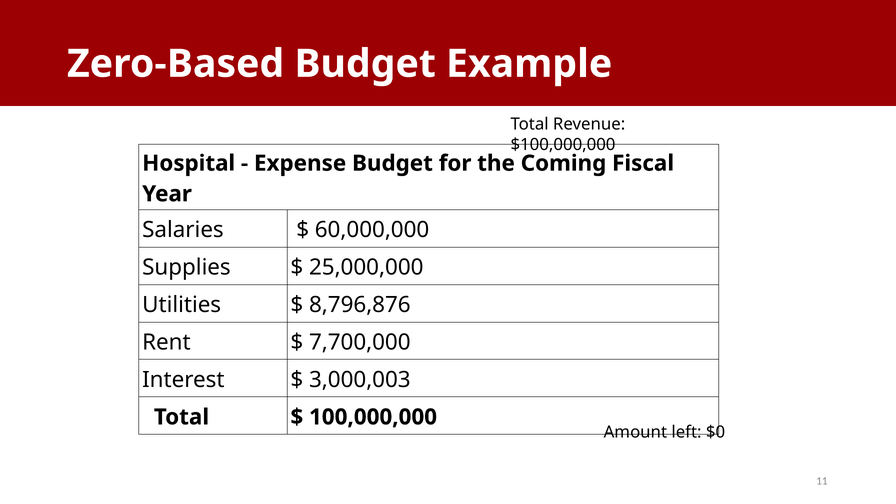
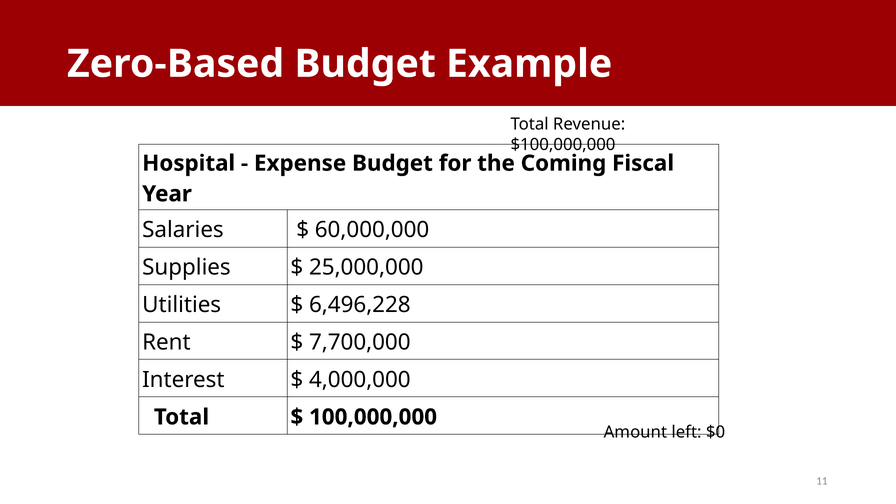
8,796,876: 8,796,876 -> 6,496,228 (360, 305)
3,000,003: 3,000,003 -> 4,000,000 (360, 380)
